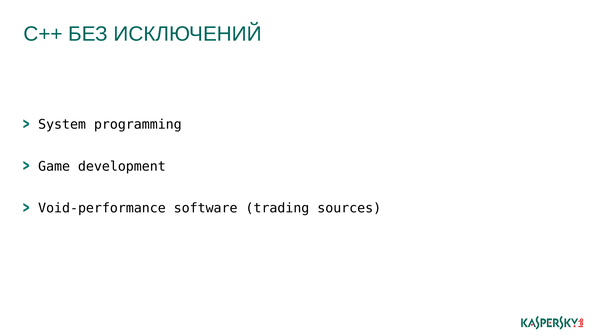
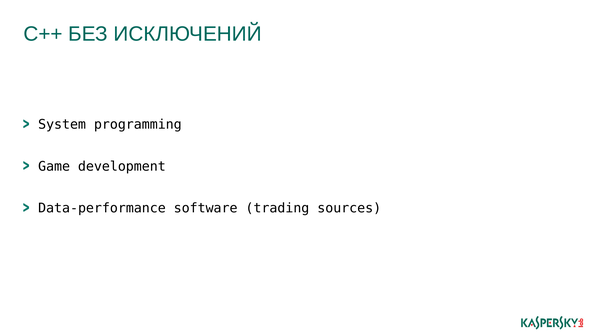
Void-performance: Void-performance -> Data-performance (102, 208)
